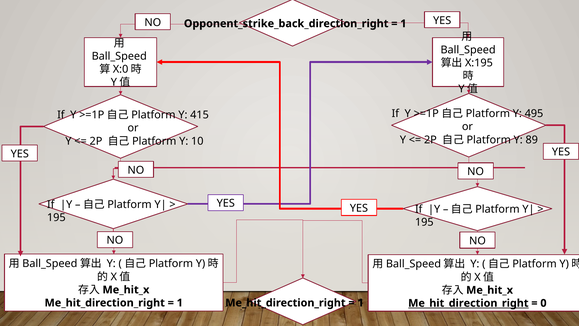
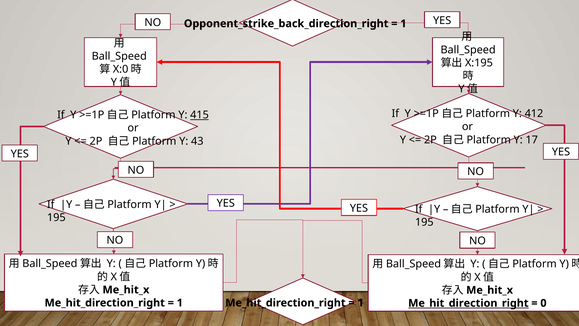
495: 495 -> 412 (534, 114)
415 underline: none -> present (200, 115)
89: 89 -> 17 (532, 140)
10: 10 -> 43 (197, 141)
